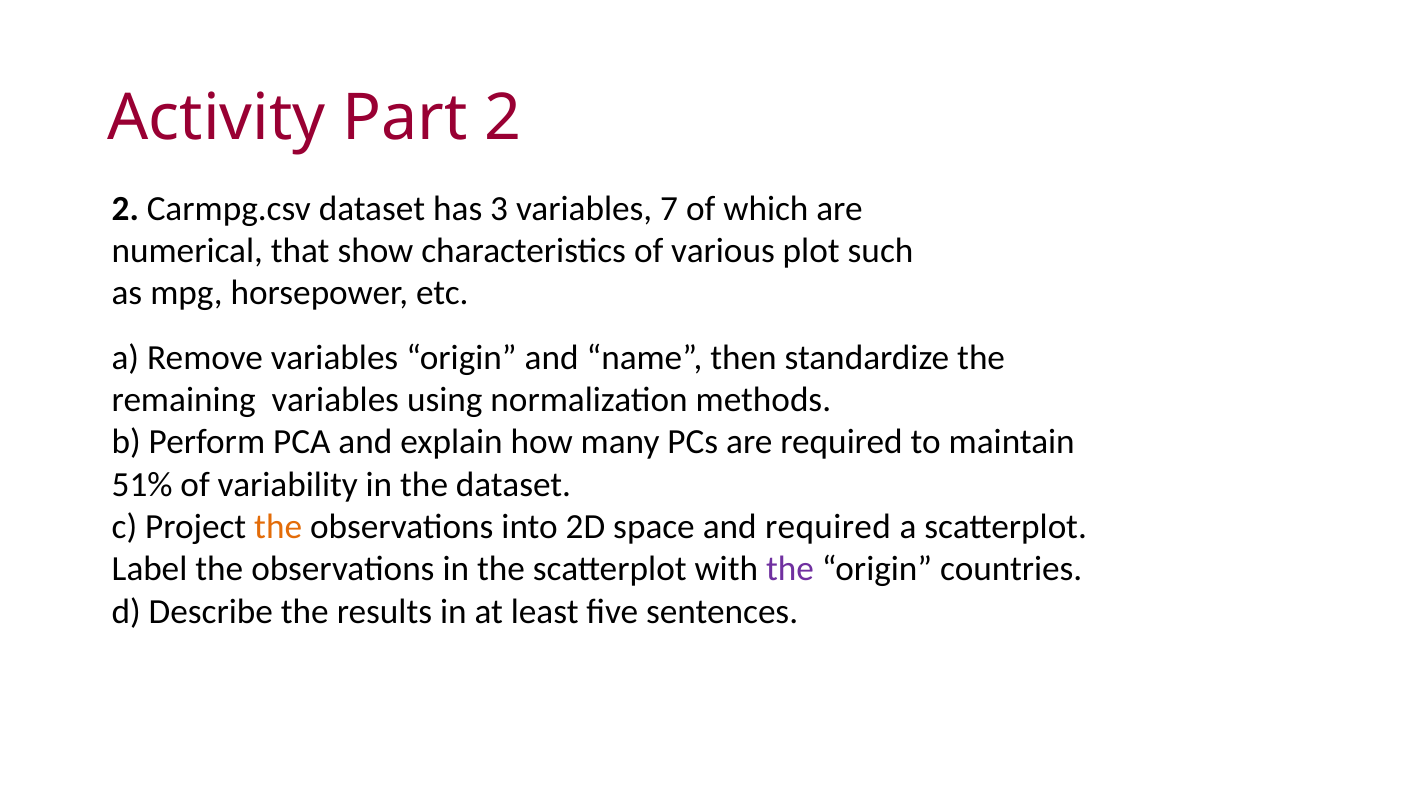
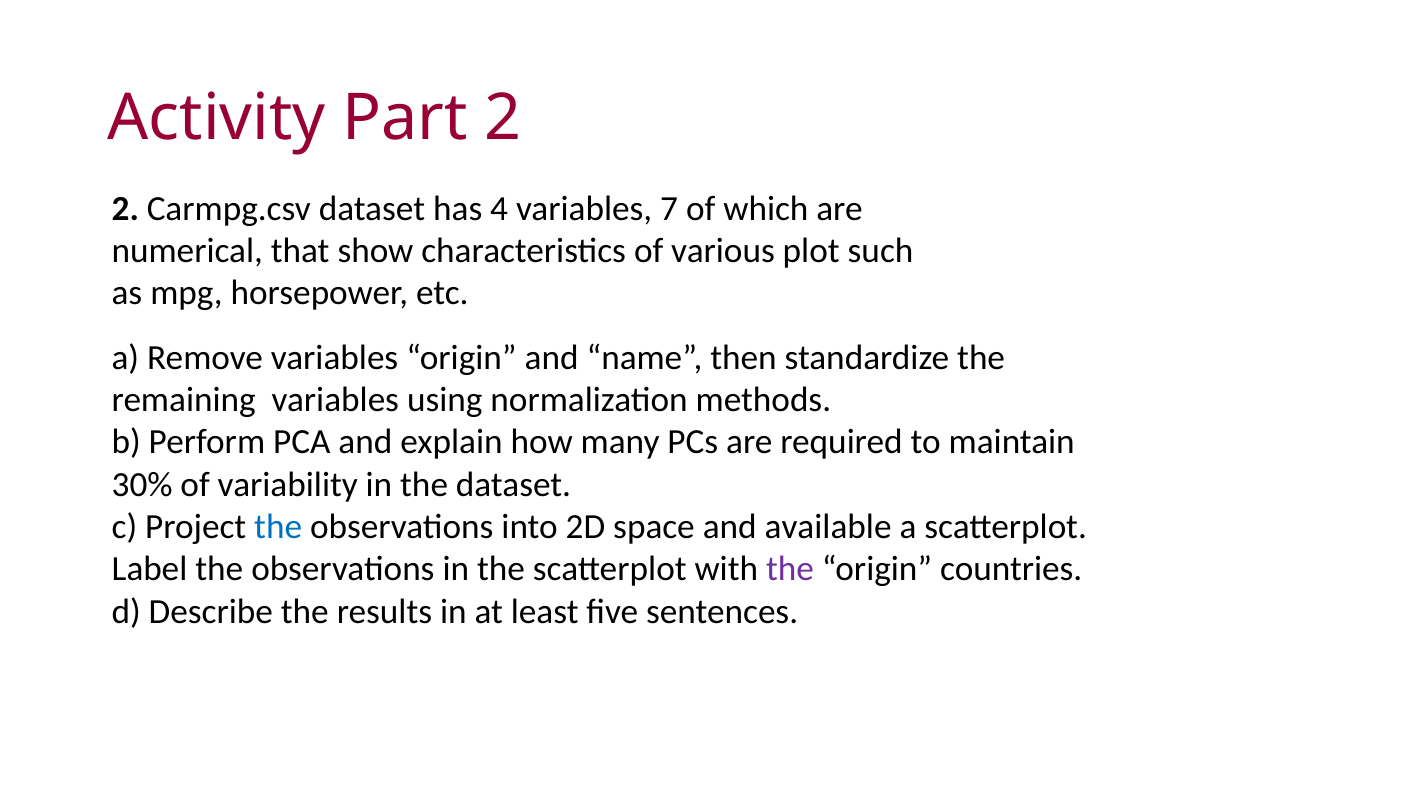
3: 3 -> 4 (499, 208)
51%: 51% -> 30% (142, 485)
the colour: orange -> blue (278, 527)
and required: required -> available (828, 527)
